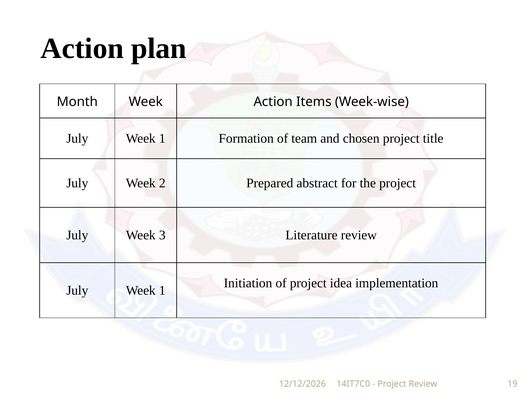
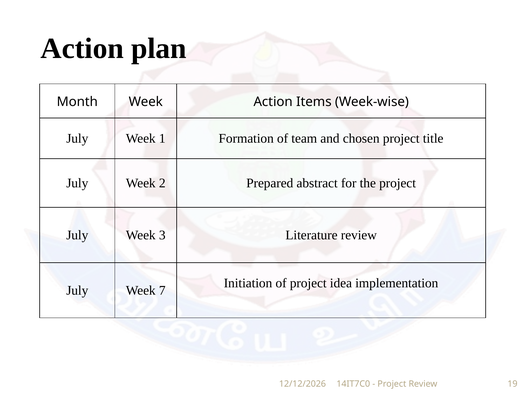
1: 1 -> 7 (162, 291)
